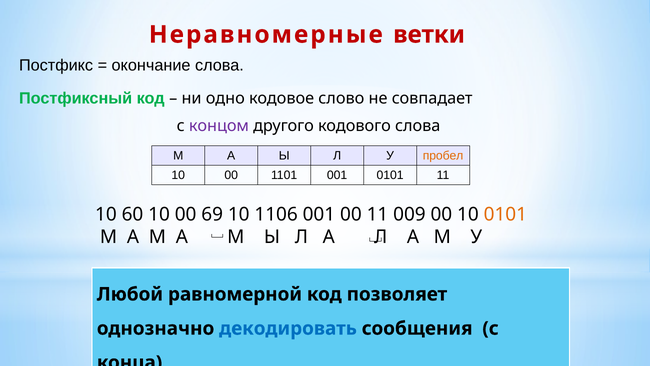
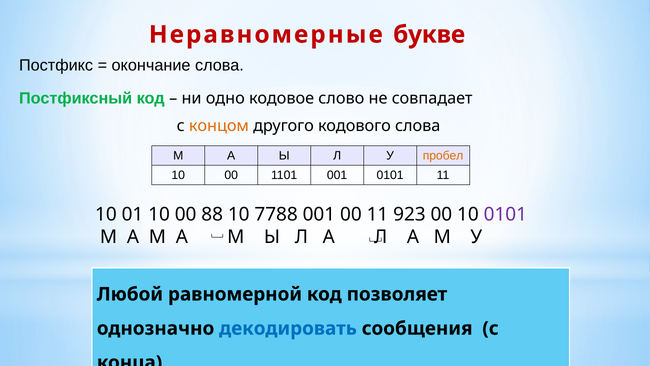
ветки: ветки -> букве (429, 35)
концом colour: purple -> orange (219, 126)
60: 60 -> 01 (133, 214)
69: 69 -> 88 (212, 214)
1106: 1106 -> 7788 (276, 214)
009: 009 -> 923 (409, 214)
0101 colour: orange -> purple (505, 214)
